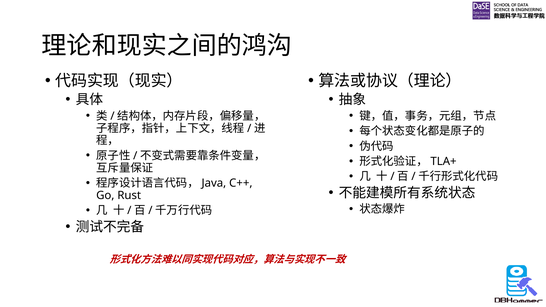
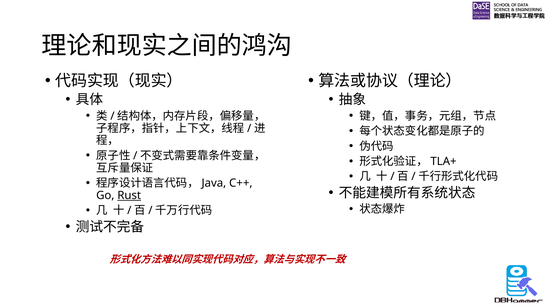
Rust underline: none -> present (129, 196)
